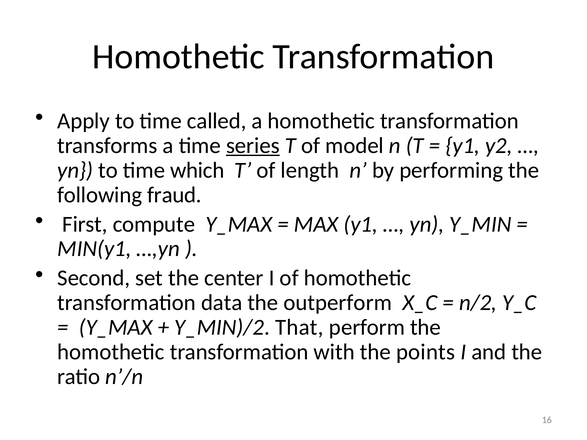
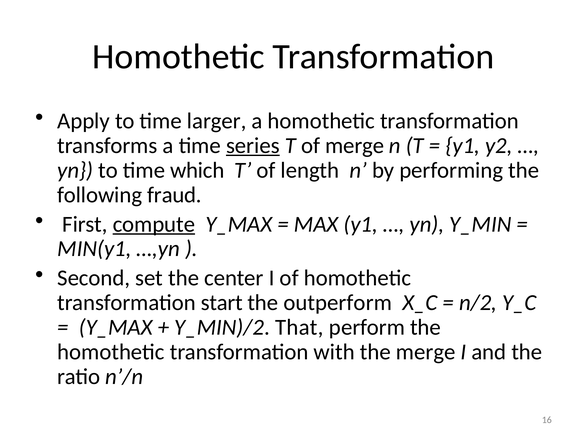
called: called -> larger (217, 121)
of model: model -> merge (355, 146)
compute underline: none -> present (154, 224)
data: data -> start (222, 303)
the points: points -> merge (426, 352)
